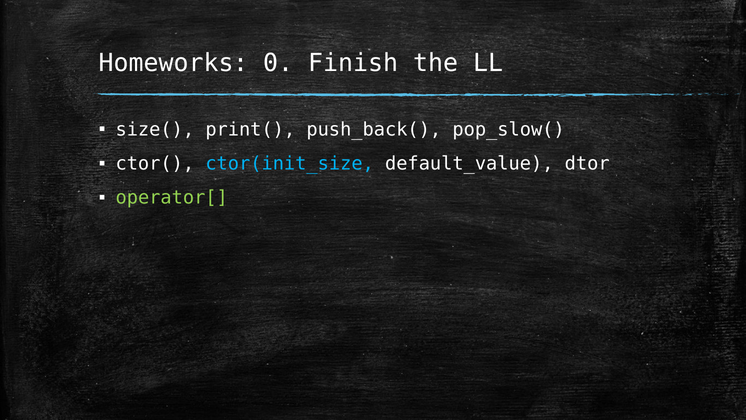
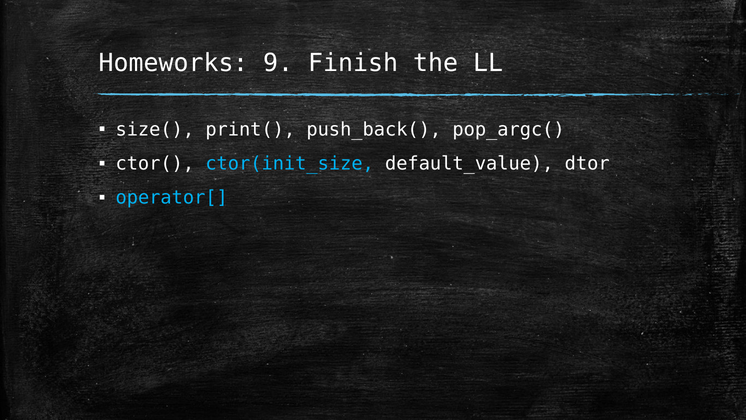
0: 0 -> 9 (278, 63)
pop_slow(: pop_slow( -> pop_argc( (509, 129)
operator[ colour: light green -> light blue (172, 198)
